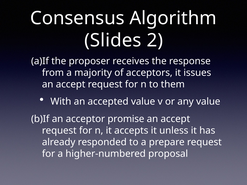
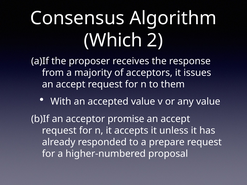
Slides: Slides -> Which (113, 41)
